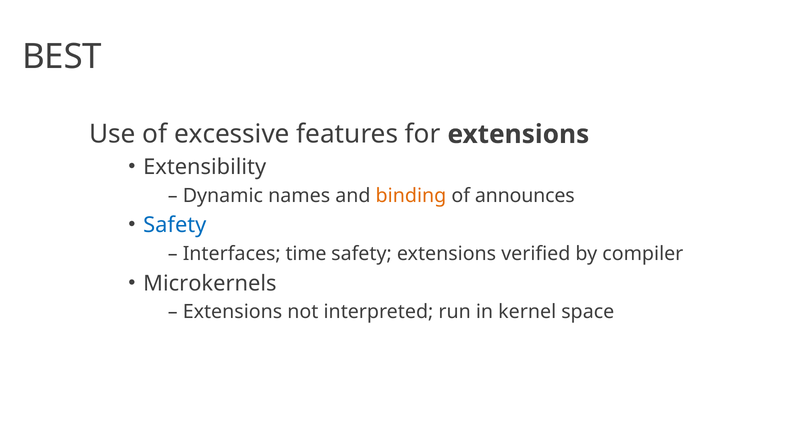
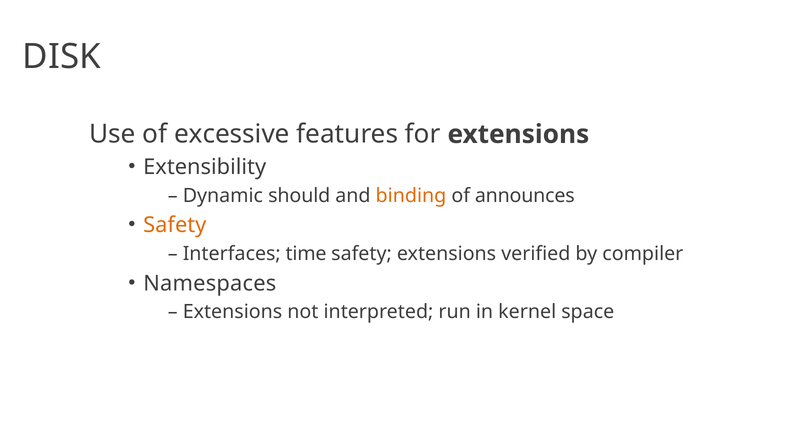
BEST: BEST -> DISK (62, 57)
names: names -> should (299, 196)
Safety colour: blue -> orange (175, 225)
Microkernels: Microkernels -> Namespaces (210, 283)
